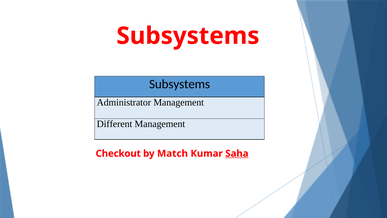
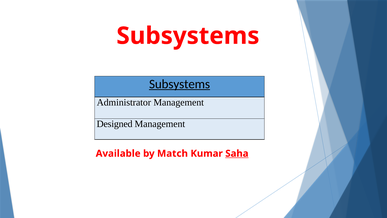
Subsystems underline: none -> present (180, 84)
Different: Different -> Designed (115, 124)
Checkout: Checkout -> Available (118, 153)
